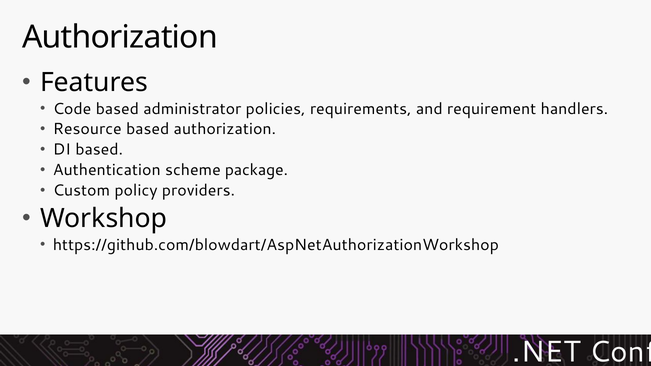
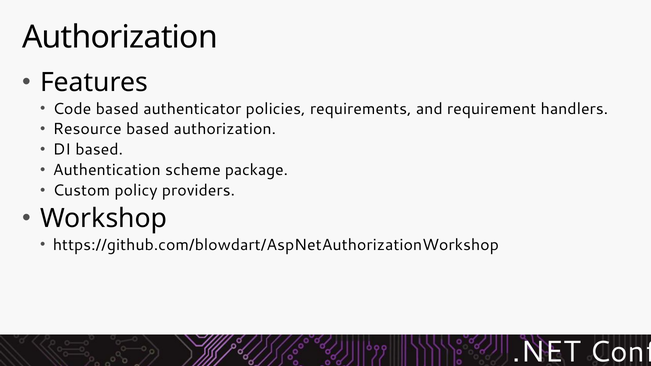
administrator: administrator -> authenticator (192, 109)
